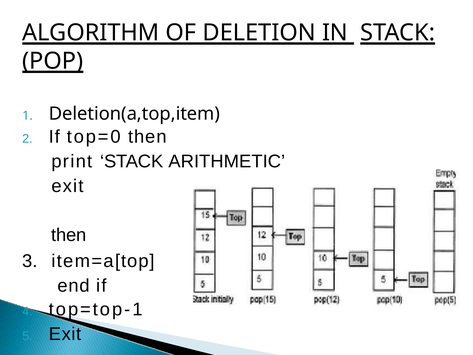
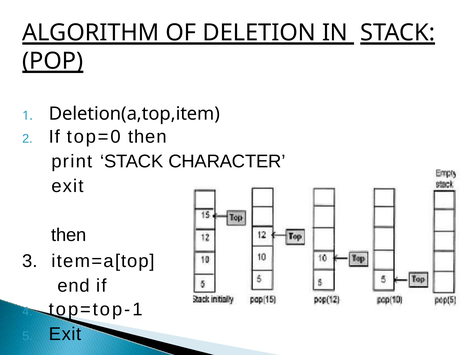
ARITHMETIC: ARITHMETIC -> CHARACTER (227, 161)
